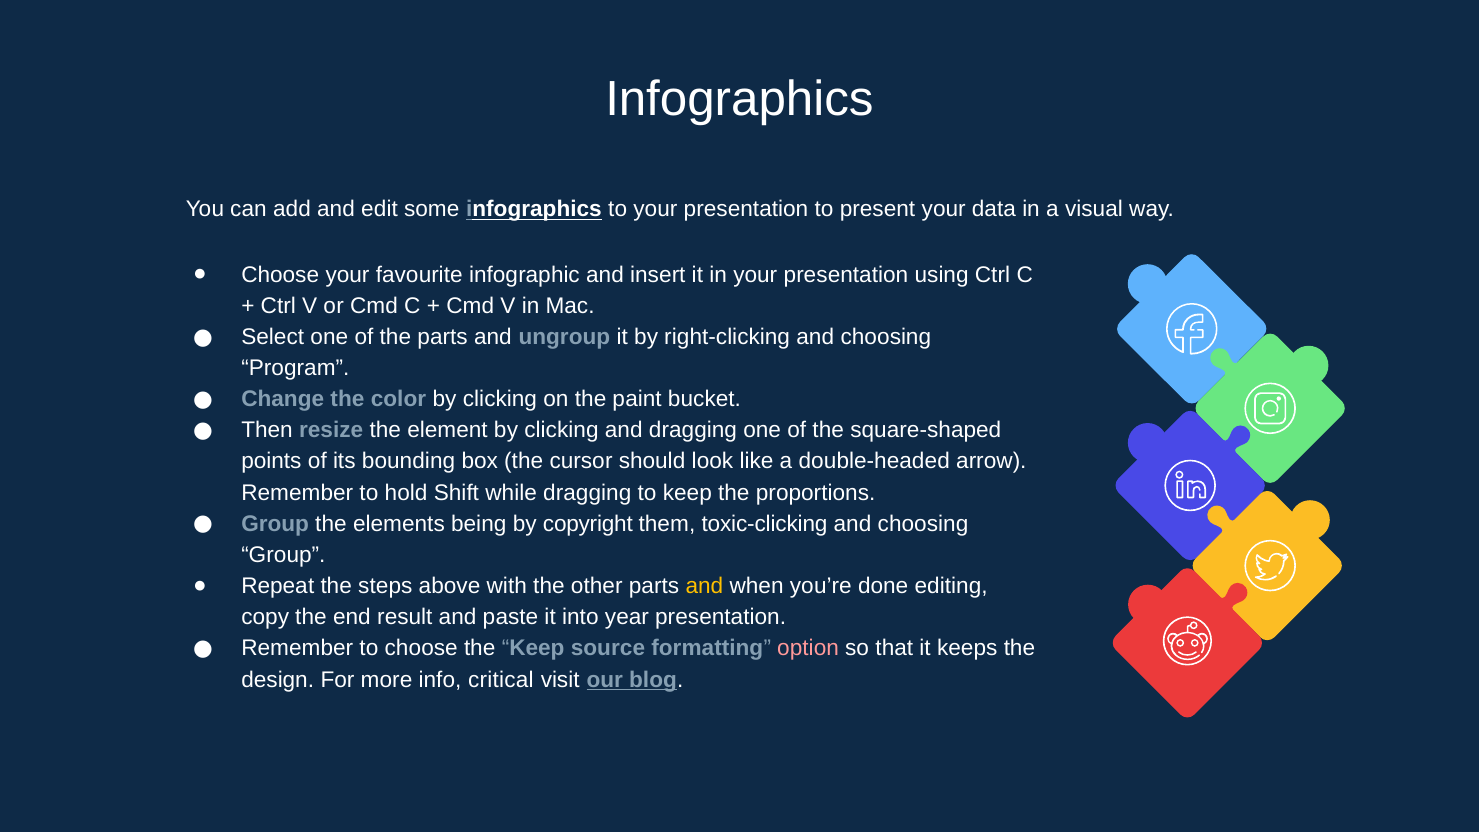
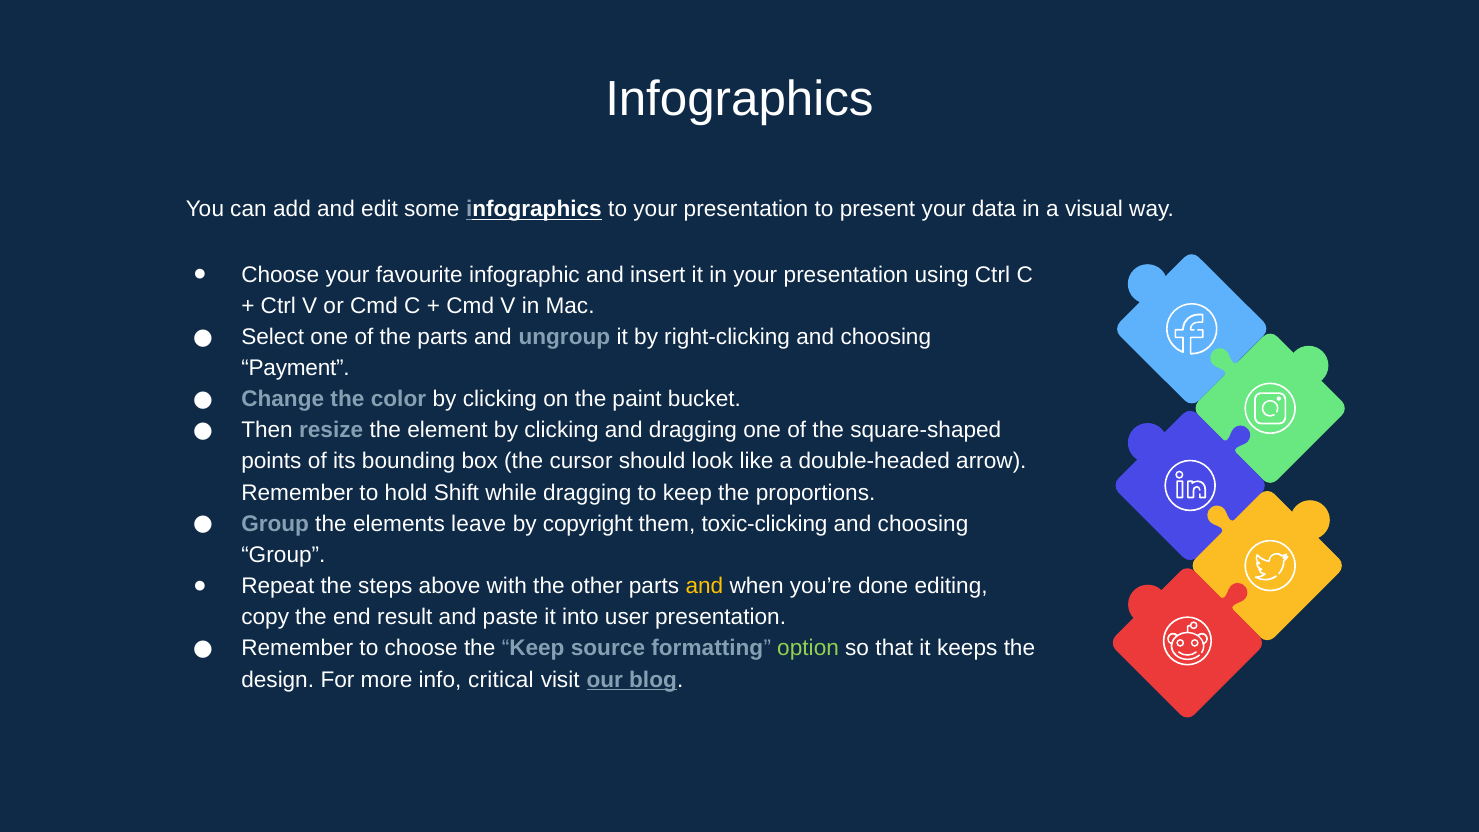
Program: Program -> Payment (296, 368)
being: being -> leave (479, 524)
year: year -> user (627, 617)
option colour: pink -> light green (808, 648)
